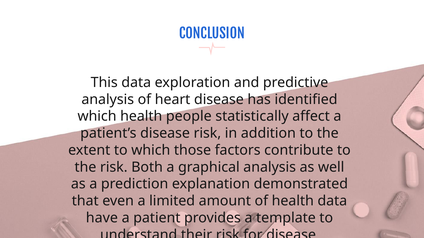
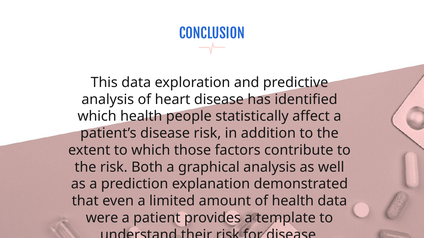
have: have -> were (102, 218)
